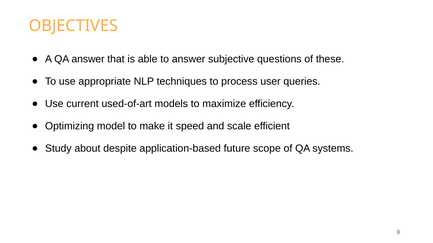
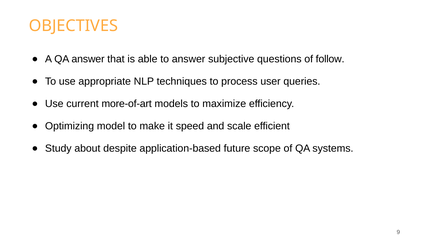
these: these -> follow (330, 59)
used-of-art: used-of-art -> more-of-art (127, 104)
